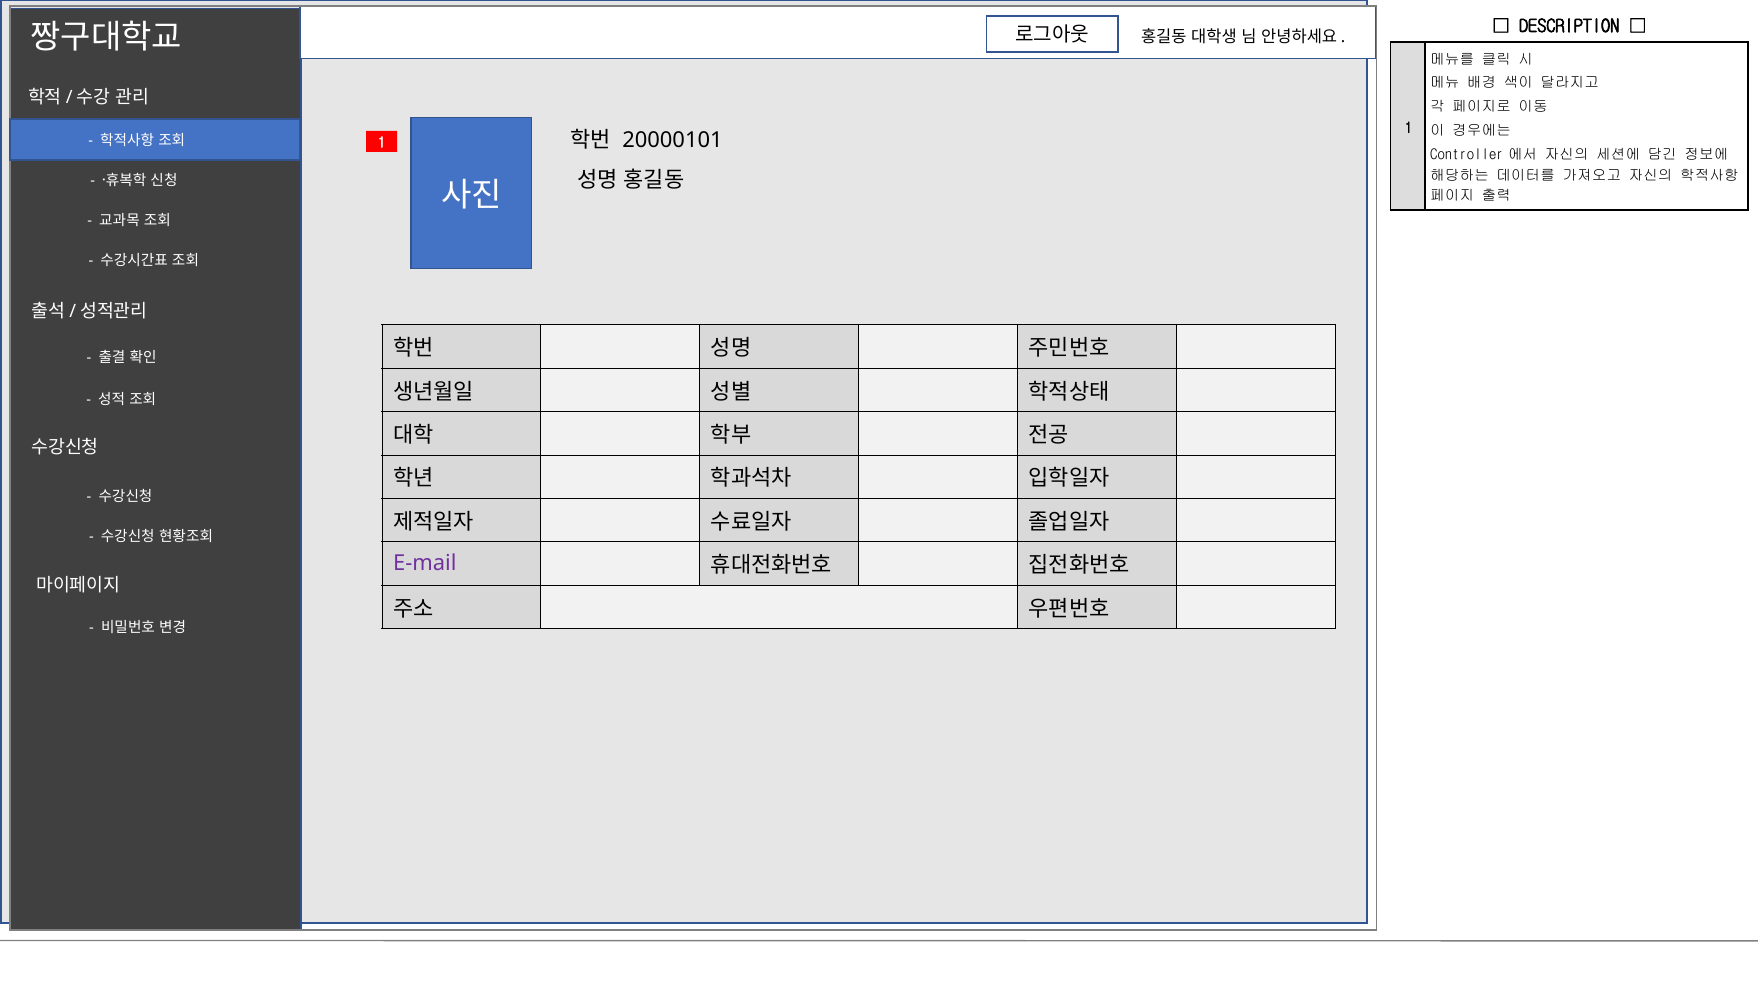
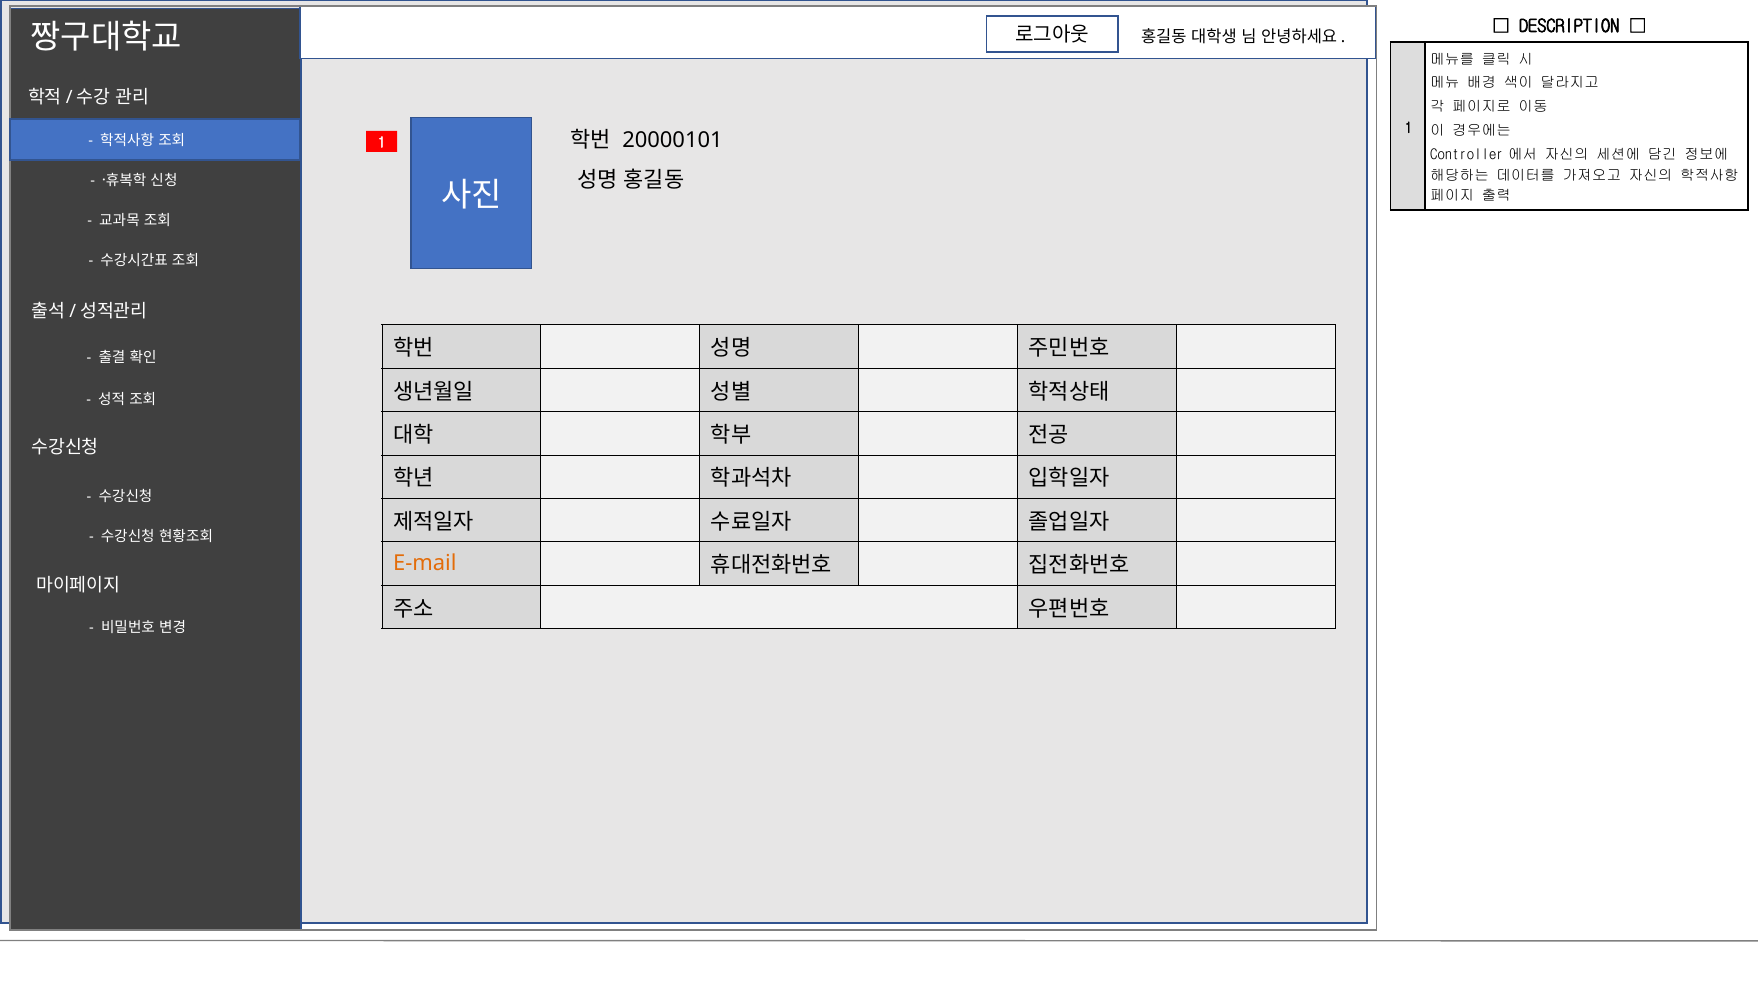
E-mail colour: purple -> orange (425, 563)
